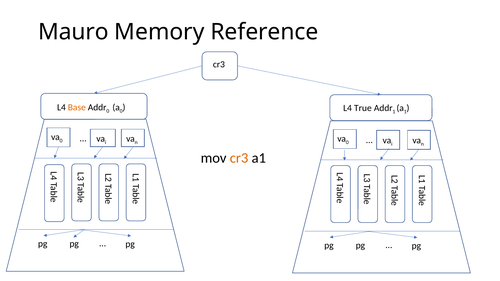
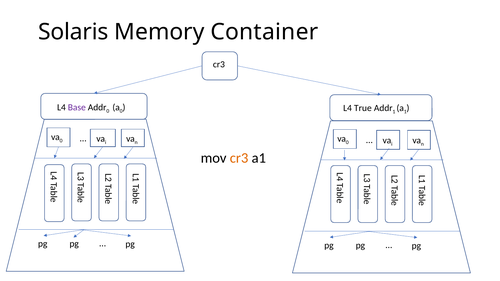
Mauro: Mauro -> Solaris (73, 32)
Reference: Reference -> Container (264, 32)
Base colour: orange -> purple (77, 107)
